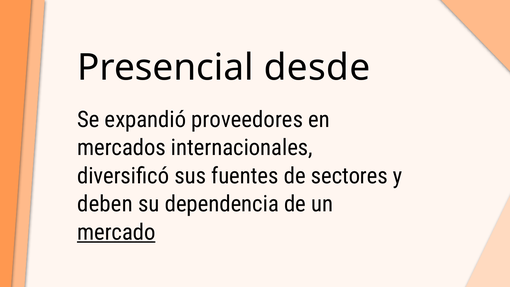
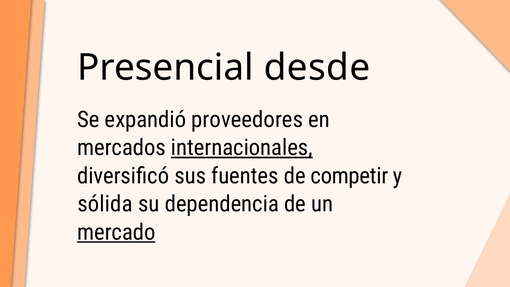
internacionales underline: none -> present (242, 148)
sectores: sectores -> competir (349, 176)
deben: deben -> sólida (105, 204)
